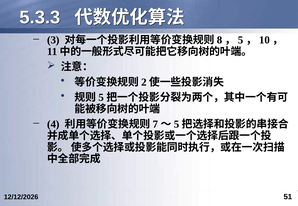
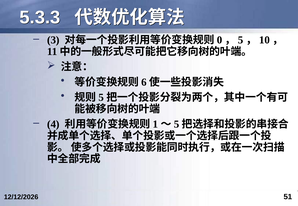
8: 8 -> 0 (220, 40)
2: 2 -> 6 (144, 82)
7: 7 -> 1 (155, 124)
